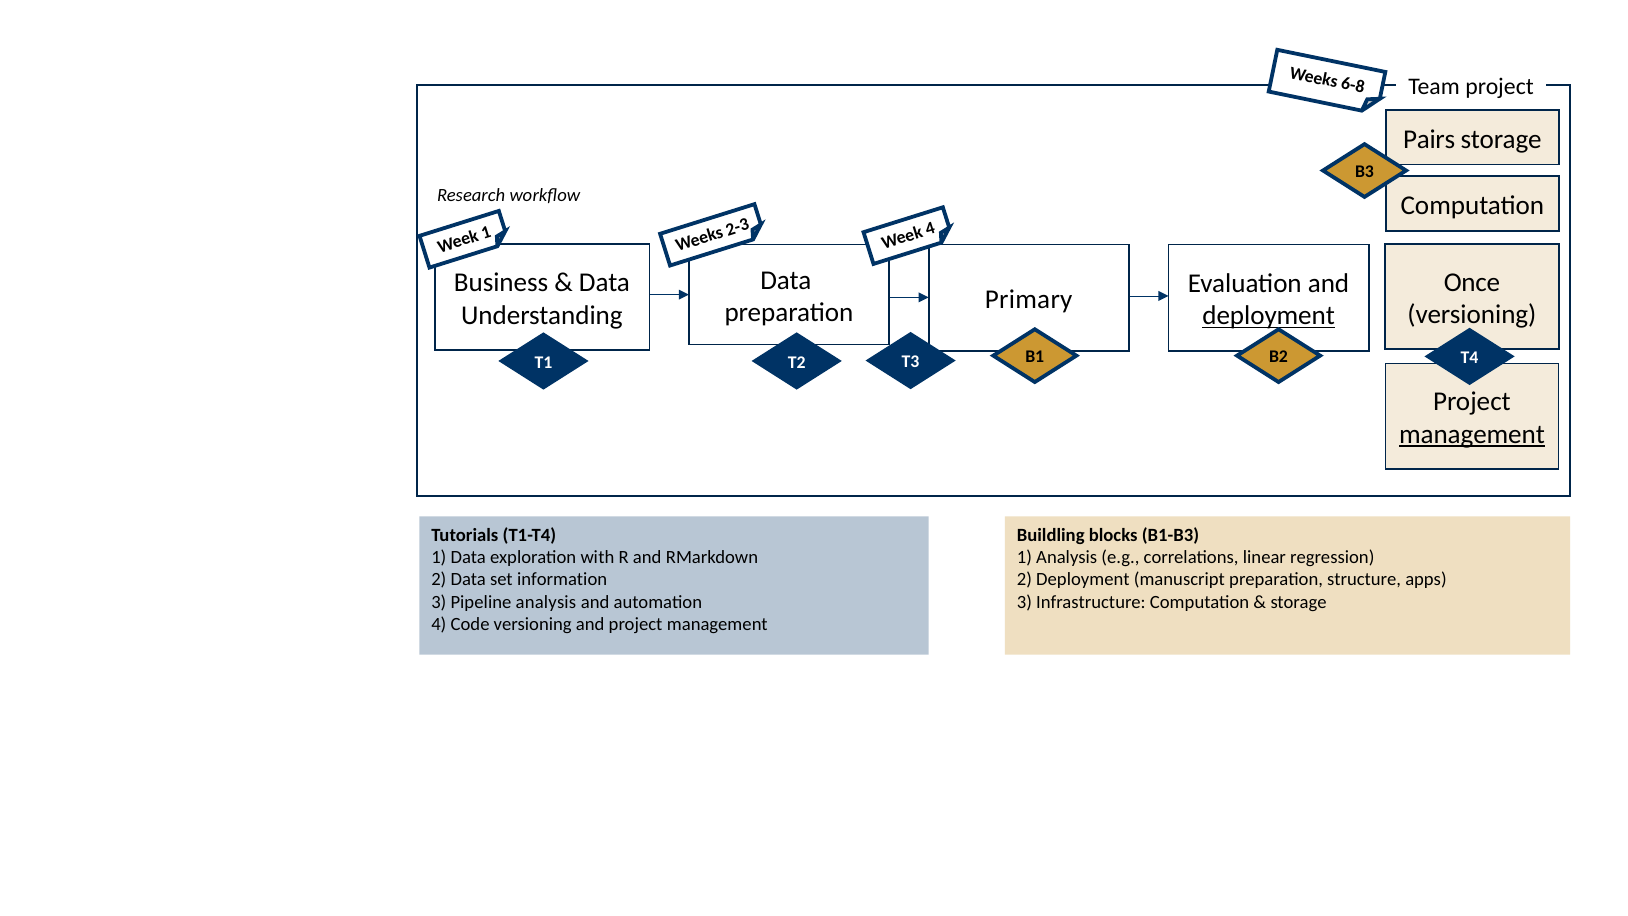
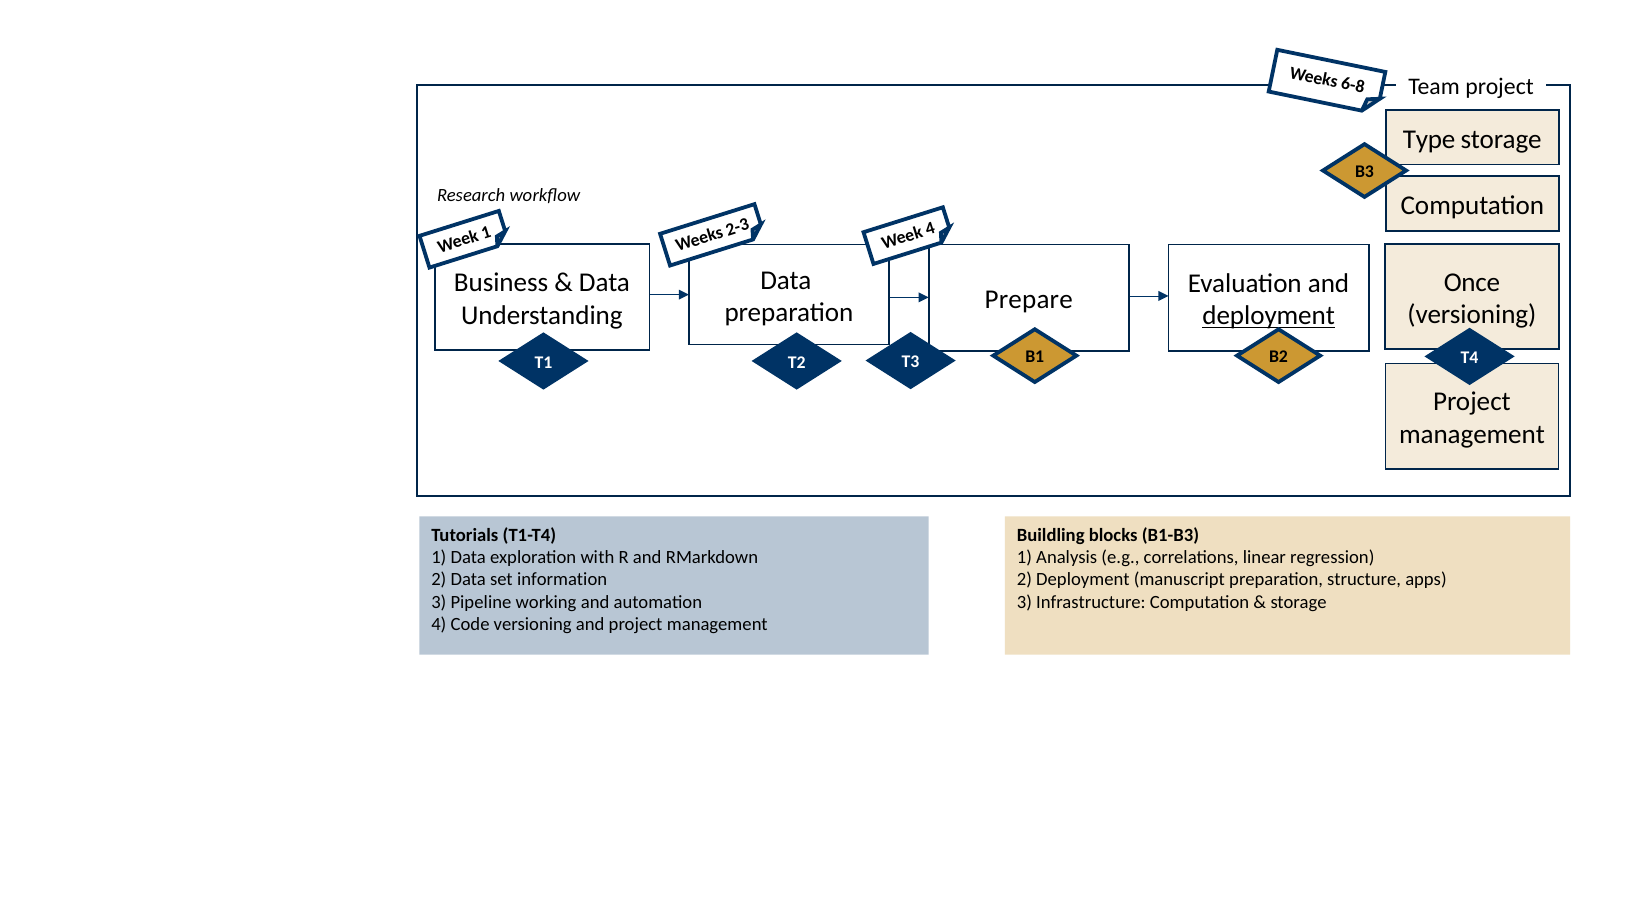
Pairs: Pairs -> Type (1429, 139)
Primary: Primary -> Prepare (1029, 300)
management underline: present -> none (1472, 434)
Pipeline analysis: analysis -> working (546, 602)
